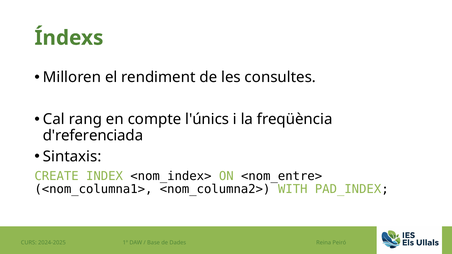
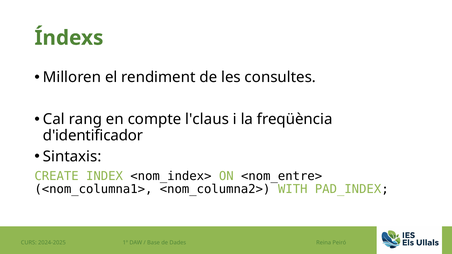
l'únics: l'únics -> l'claus (207, 119)
d'referenciada: d'referenciada -> d'identificador (93, 136)
